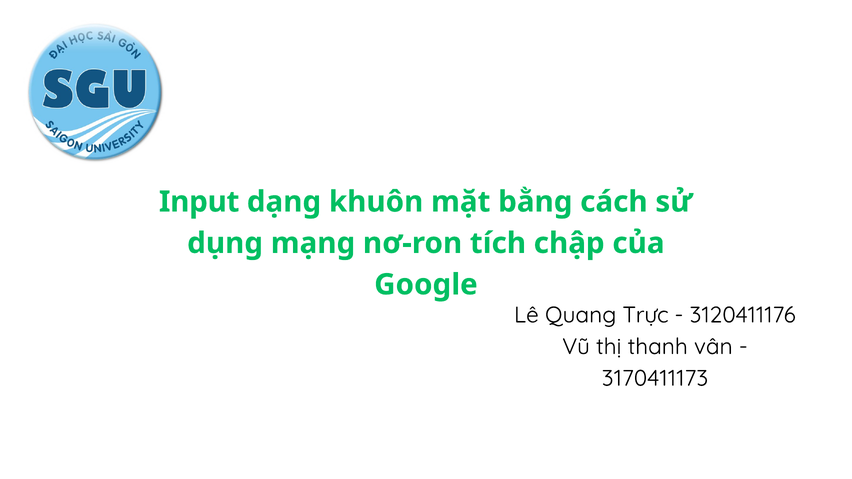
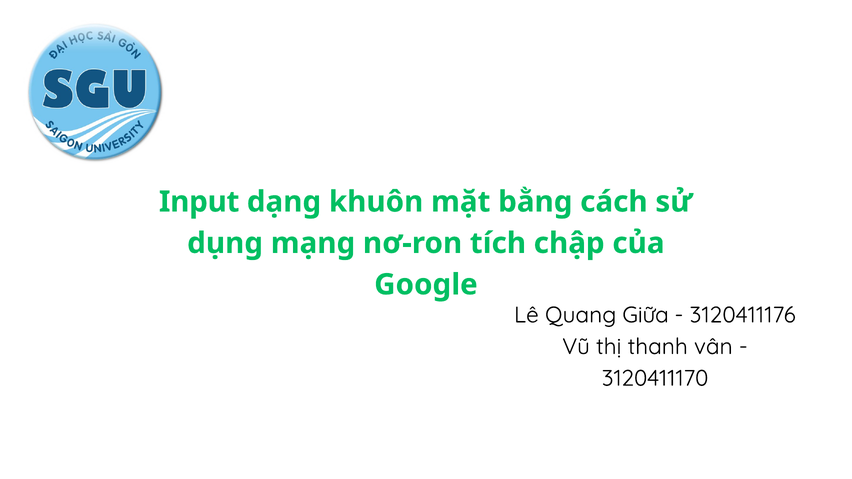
Trực: Trực -> Giữa (646, 315)
3170411173: 3170411173 -> 3120411170 (655, 378)
